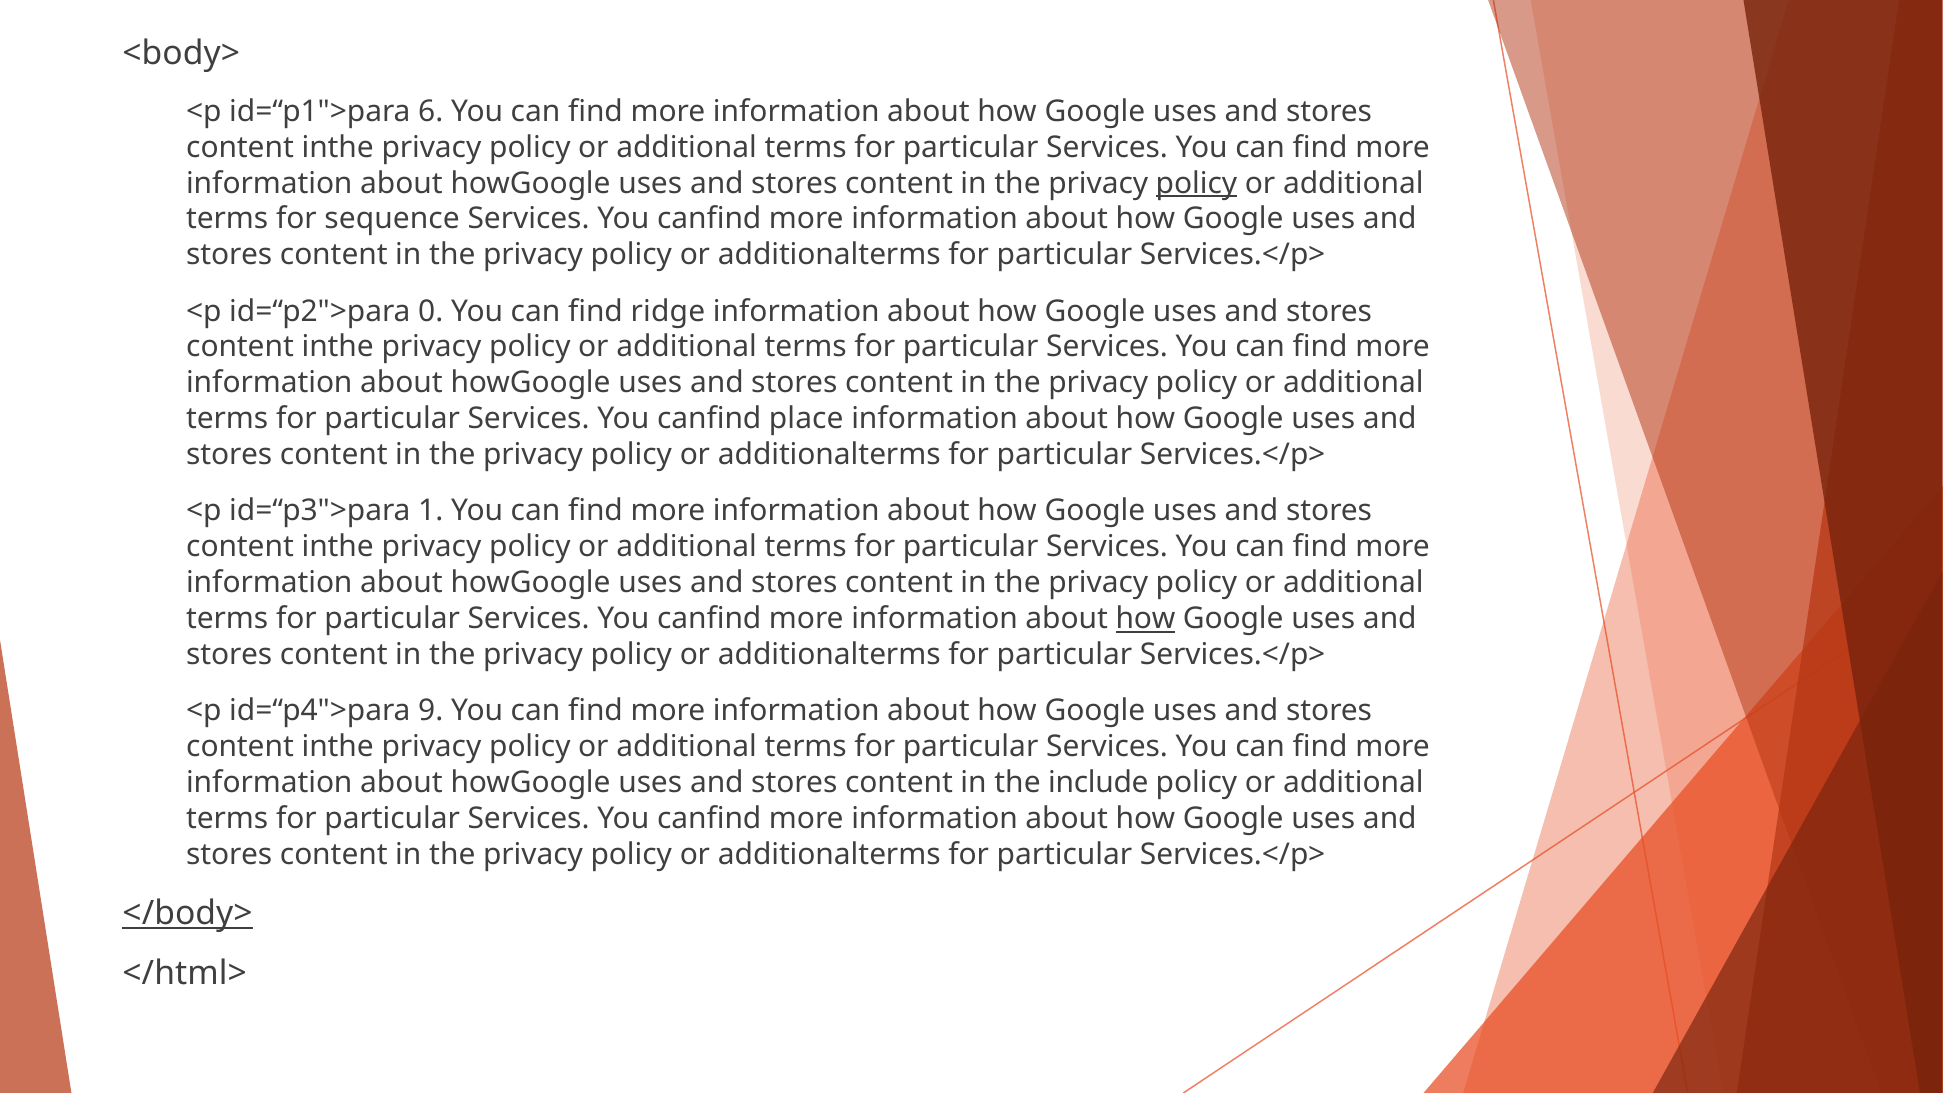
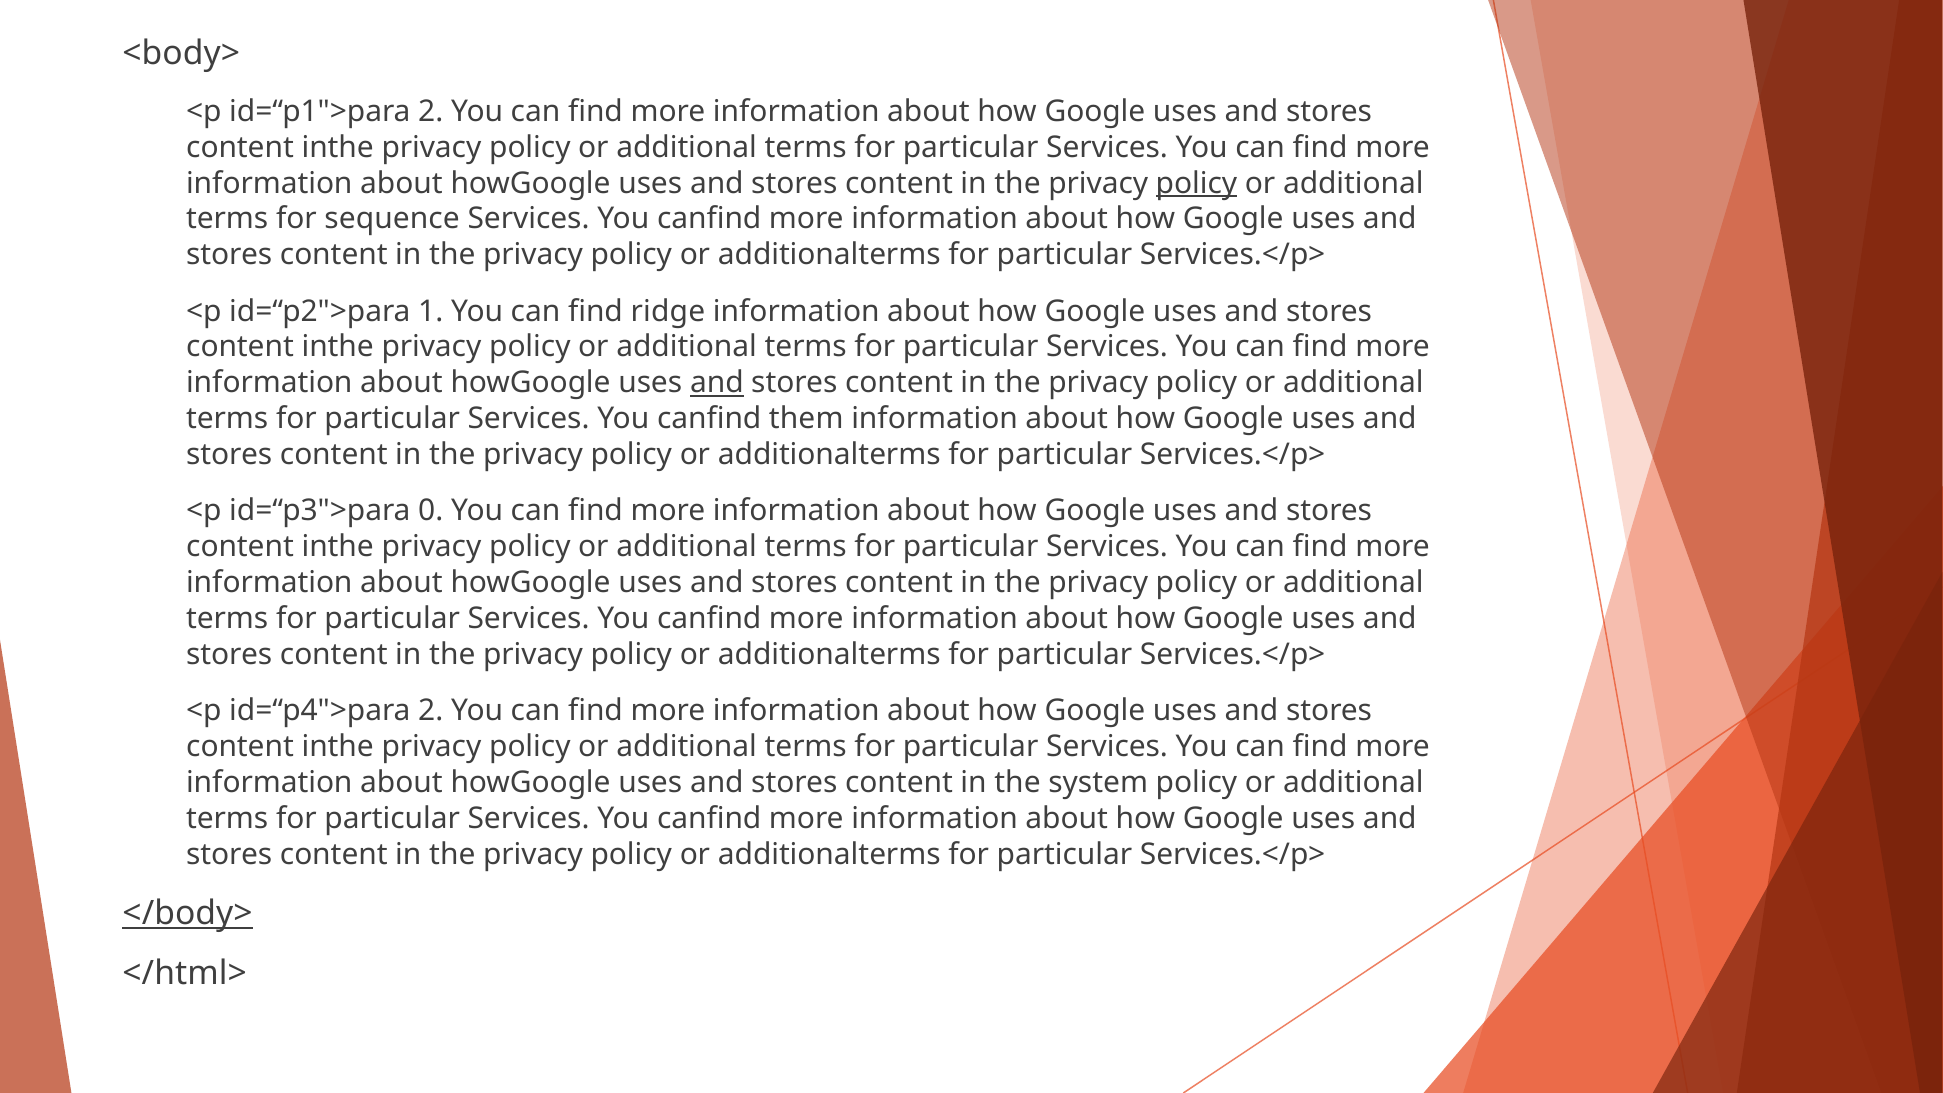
id=“p1">para 6: 6 -> 2 (431, 111)
0: 0 -> 1 (431, 311)
and underline: none -> present (717, 383)
place: place -> them (806, 419)
1: 1 -> 0 (431, 511)
how underline: present -> none (1146, 619)
id=“p4">para 9: 9 -> 2 (431, 711)
include: include -> system (1098, 783)
